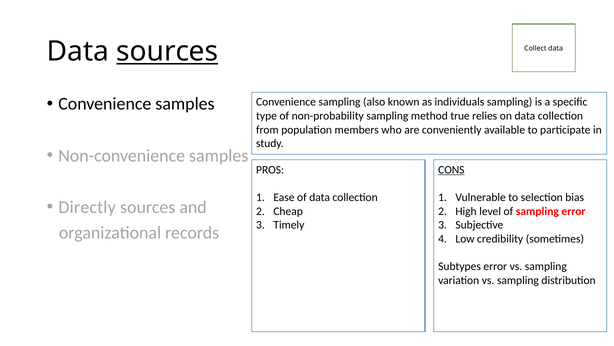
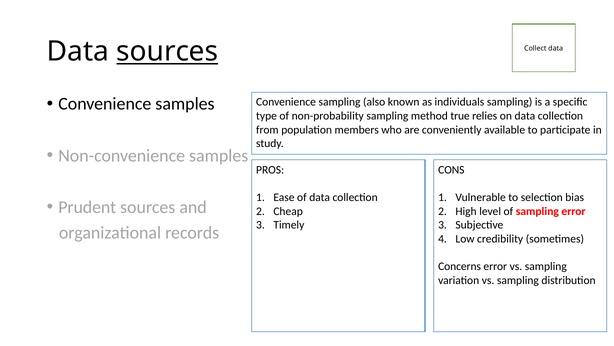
CONS underline: present -> none (451, 169)
Directly: Directly -> Prudent (87, 207)
Subtypes: Subtypes -> Concerns (460, 266)
